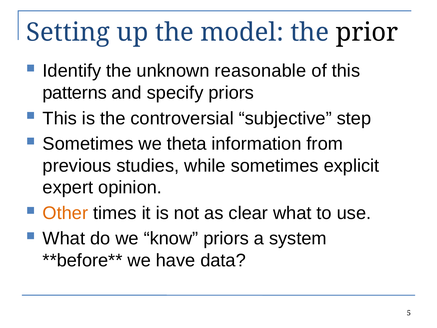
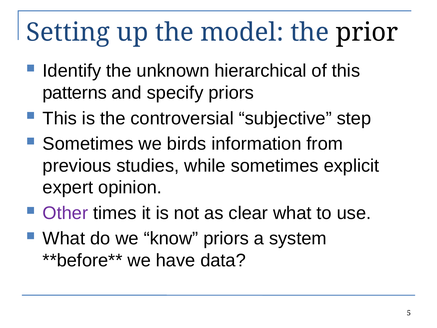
reasonable: reasonable -> hierarchical (261, 71)
theta: theta -> birds (187, 144)
Other colour: orange -> purple (65, 213)
